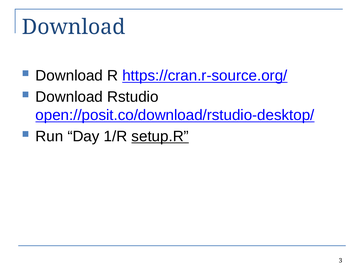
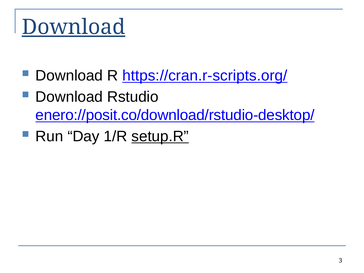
Download underline: none -> present (74, 27)
https://cran.r-source.org/: https://cran.r-source.org/ -> https://cran.r-scripts.org/ (205, 76)
open://posit.co/download/rstudio-desktop/: open://posit.co/download/rstudio-desktop/ -> enero://posit.co/download/rstudio-desktop/ (175, 115)
